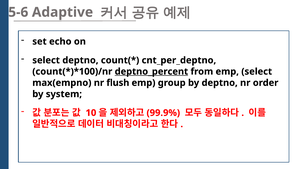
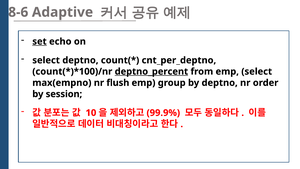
5-6: 5-6 -> 8-6 (18, 12)
set underline: none -> present (39, 41)
system: system -> session (64, 94)
